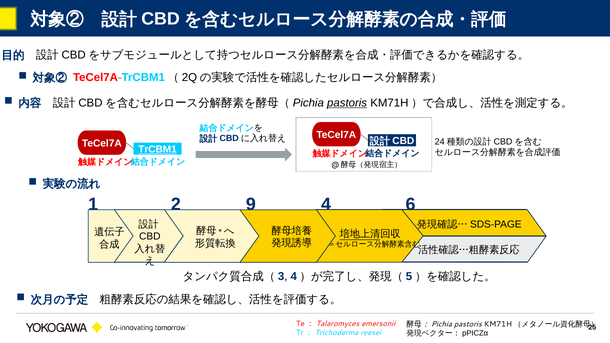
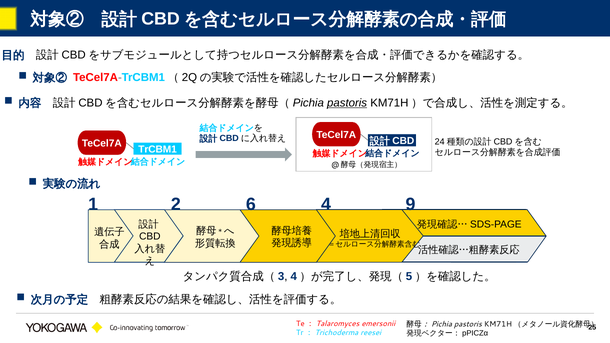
TrCBM1 underline: present -> none (158, 149)
9: 9 -> 6 (251, 204)
6: 6 -> 9 (411, 204)
